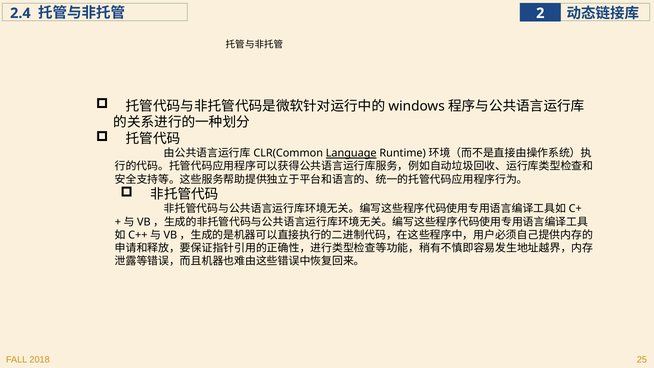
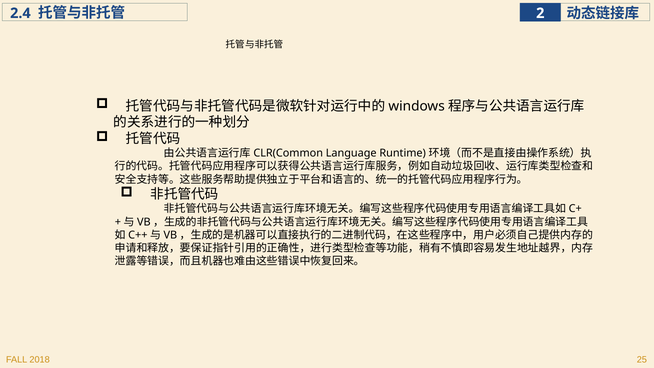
Language underline: present -> none (351, 153)
